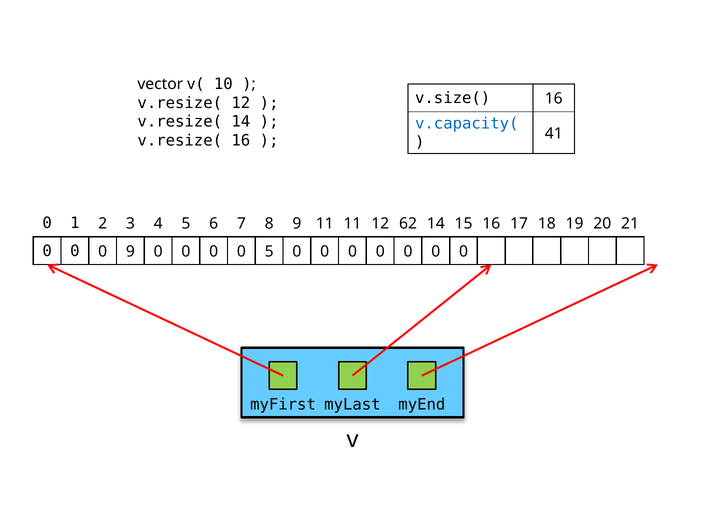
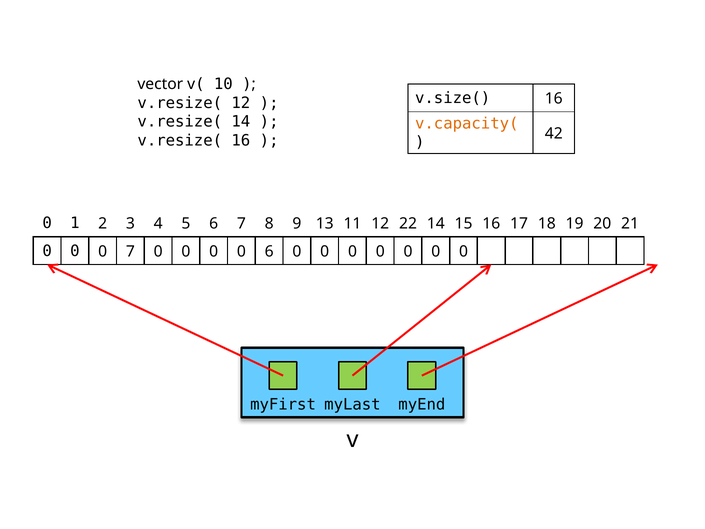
v.capacity( colour: blue -> orange (467, 124)
41: 41 -> 42 (554, 133)
9 11: 11 -> 13 (325, 224)
62: 62 -> 22 (408, 224)
0 9: 9 -> 7 (130, 251)
0 5: 5 -> 6 (269, 251)
